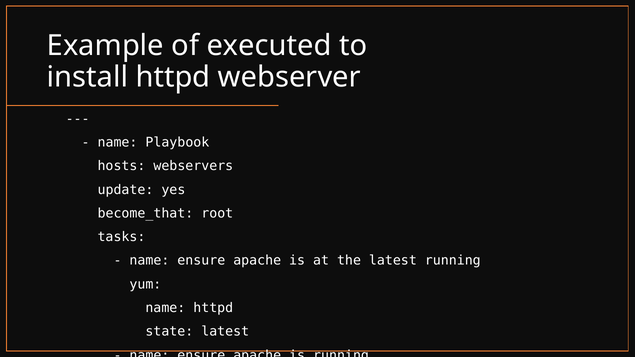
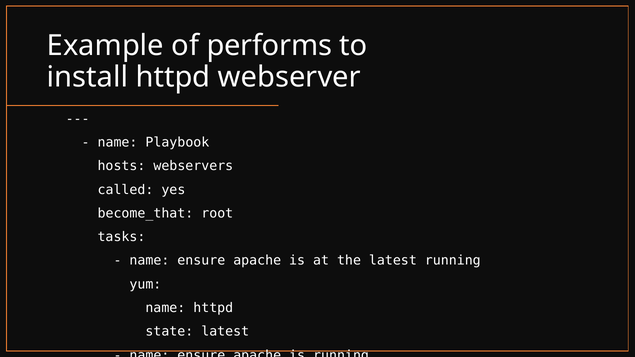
executed: executed -> performs (269, 46)
update: update -> called (125, 190)
